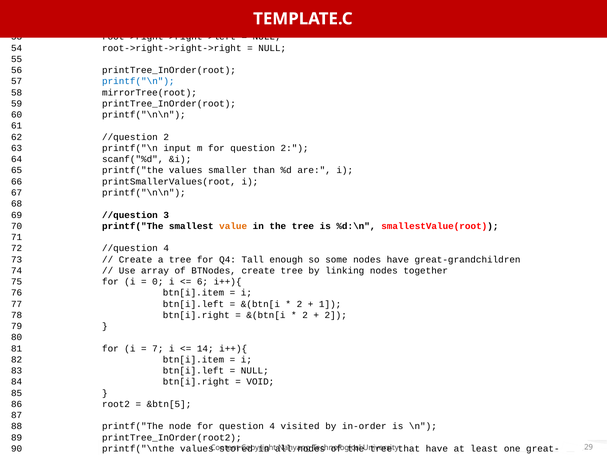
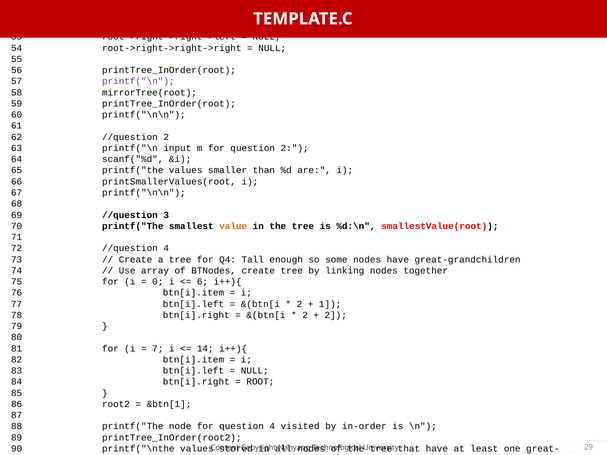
printf("\n colour: blue -> purple (138, 81)
VOID: VOID -> ROOT (260, 382)
&btn[5: &btn[5 -> &btn[1 (169, 404)
